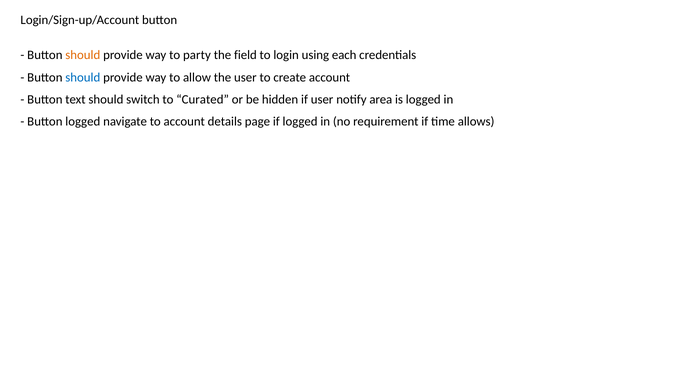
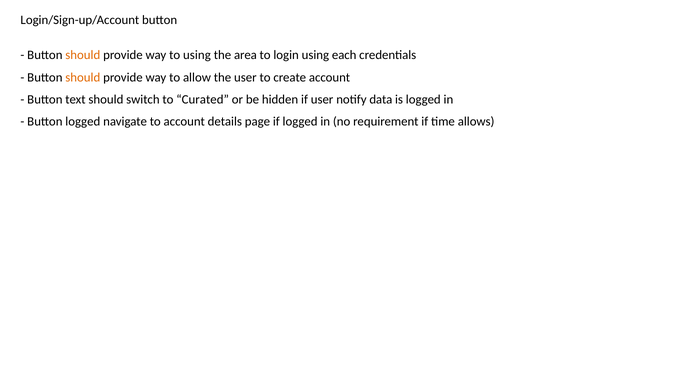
to party: party -> using (197, 55)
field: field -> area (245, 55)
should colour: blue -> orange (83, 77)
area: area -> data (381, 99)
